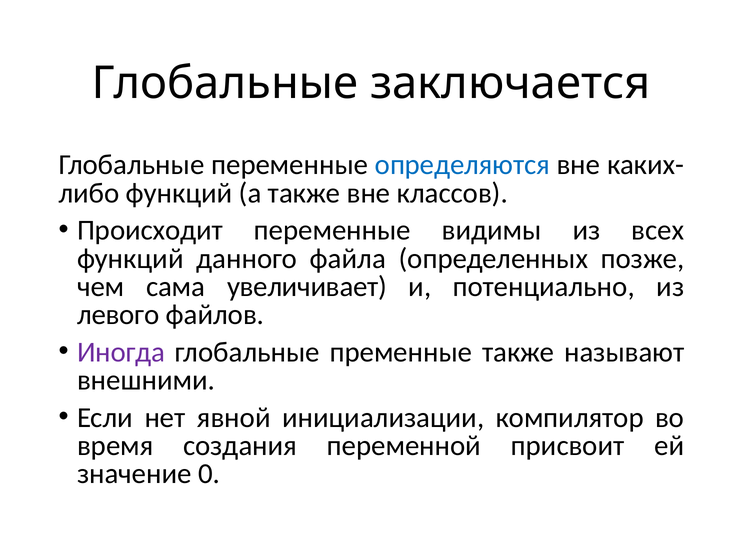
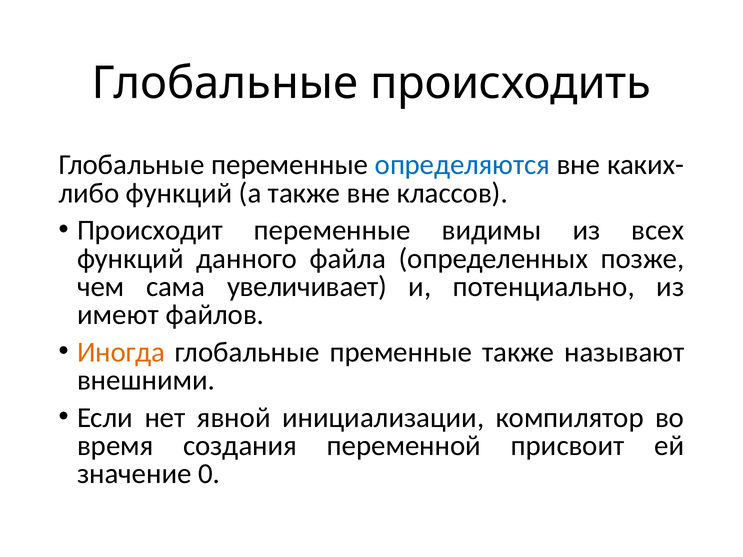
заключается: заключается -> происходить (511, 83)
левого: левого -> имеют (118, 315)
Иногда colour: purple -> orange (121, 352)
